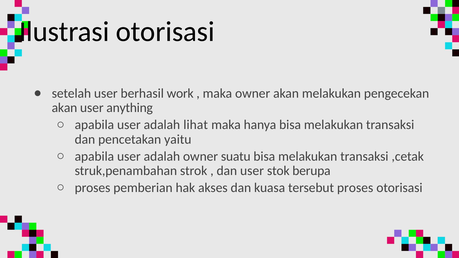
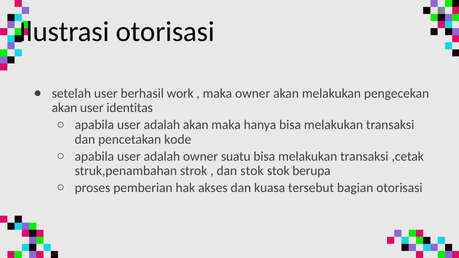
anything: anything -> identitas (130, 108)
adalah lihat: lihat -> akan (196, 125)
yaitu: yaitu -> kode (178, 139)
dan user: user -> stok (252, 171)
tersebut proses: proses -> bagian (355, 188)
